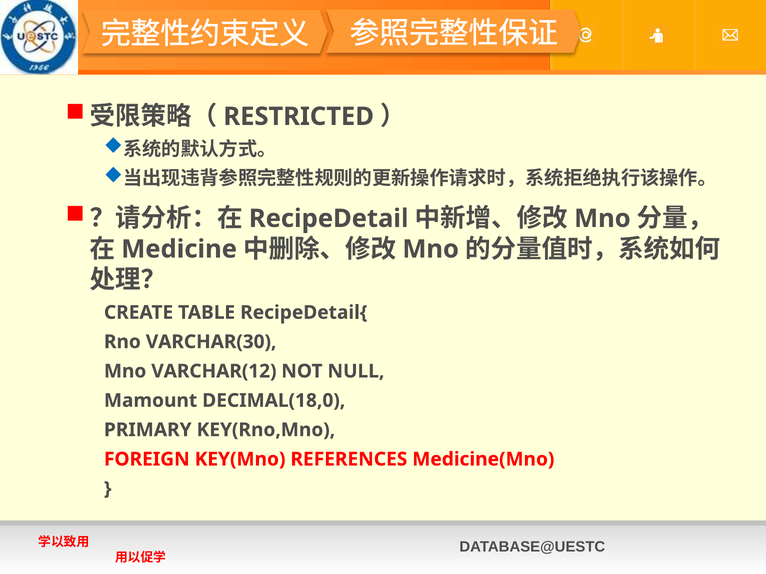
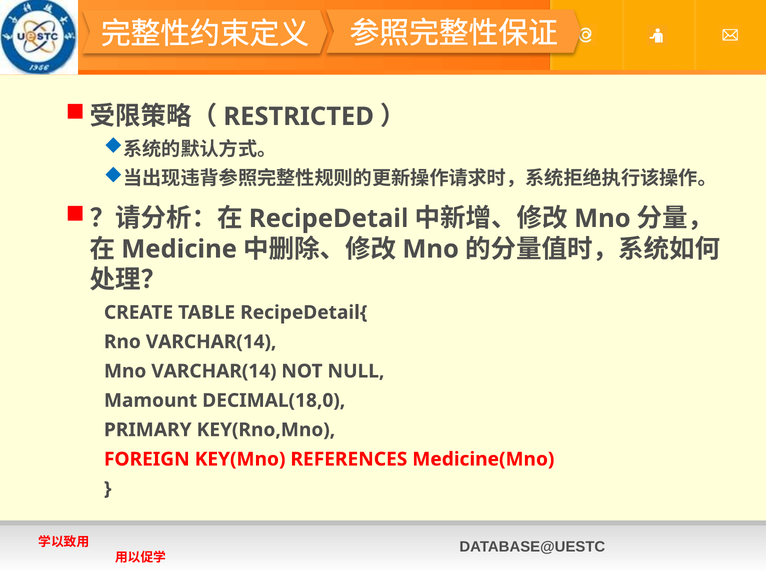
Rno VARCHAR(30: VARCHAR(30 -> VARCHAR(14 (211, 342)
Mno VARCHAR(12: VARCHAR(12 -> VARCHAR(14 (214, 371)
